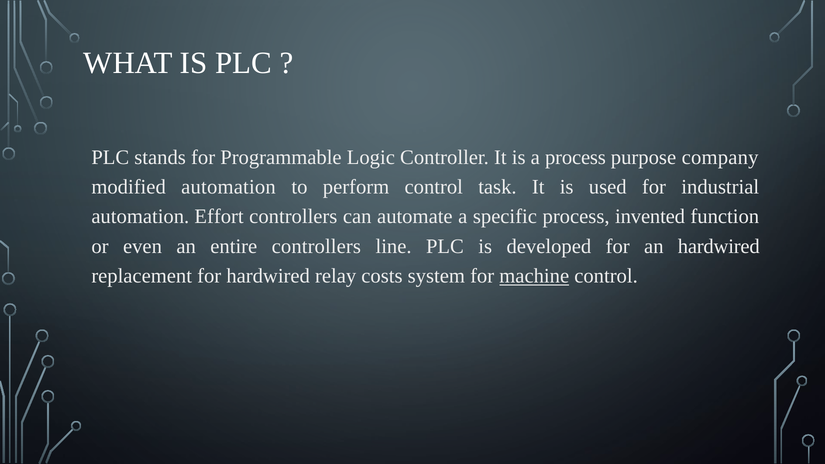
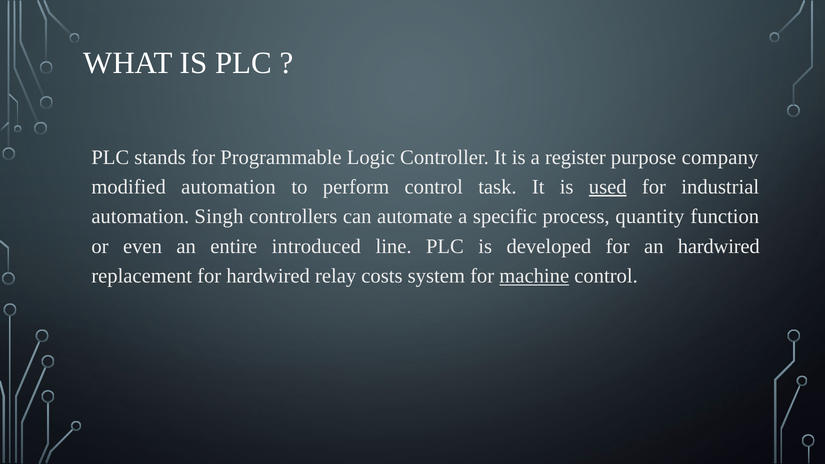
a process: process -> register (575, 157)
used underline: none -> present (608, 187)
Effort: Effort -> Singh (219, 217)
invented: invented -> quantity (650, 217)
entire controllers: controllers -> introduced (316, 246)
